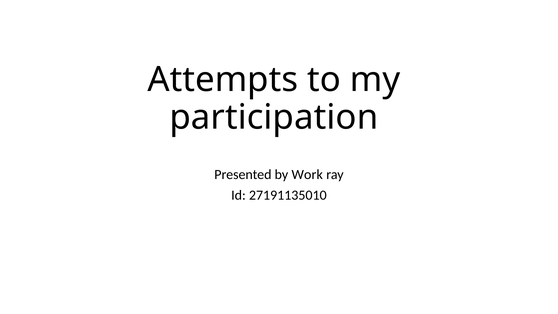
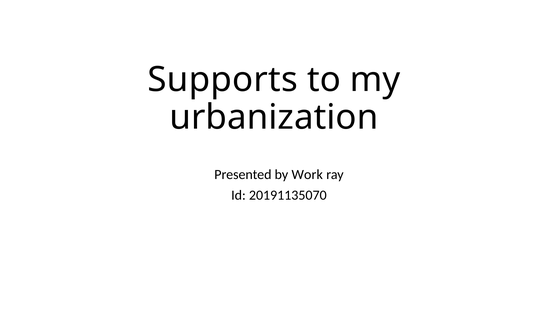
Attempts: Attempts -> Supports (223, 80)
participation: participation -> urbanization (274, 117)
27191135010: 27191135010 -> 20191135070 (288, 195)
